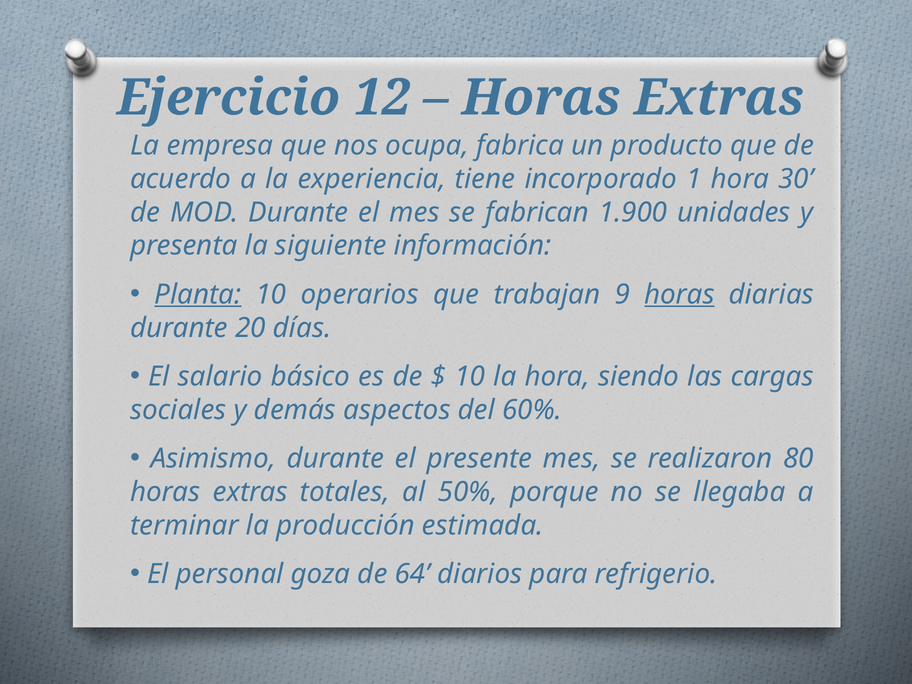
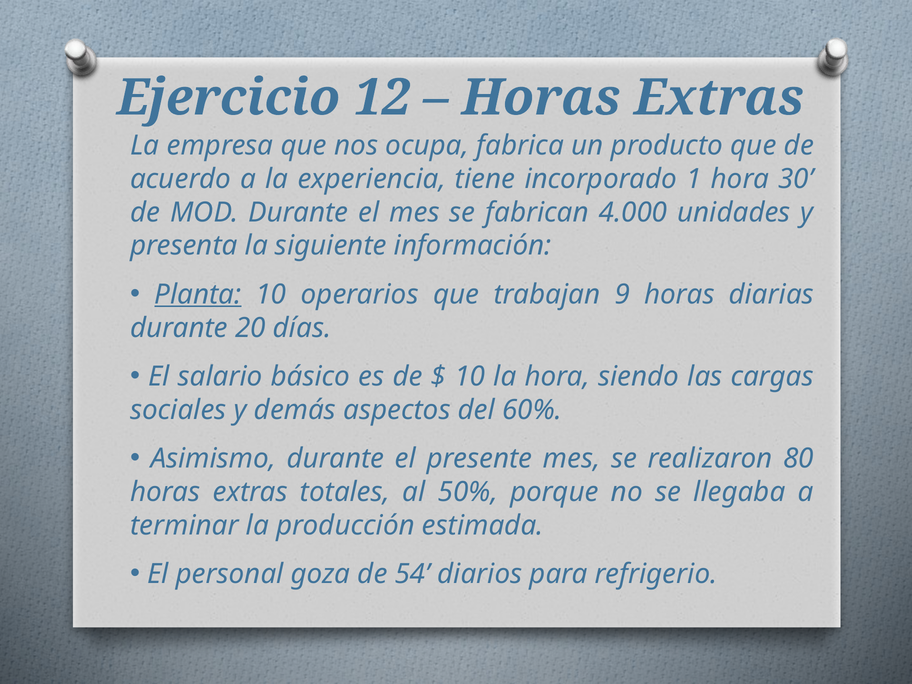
1.900: 1.900 -> 4.000 (633, 212)
horas underline: present -> none (679, 294)
64: 64 -> 54 (412, 574)
